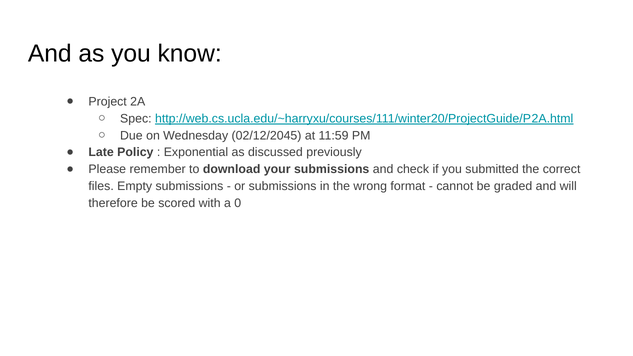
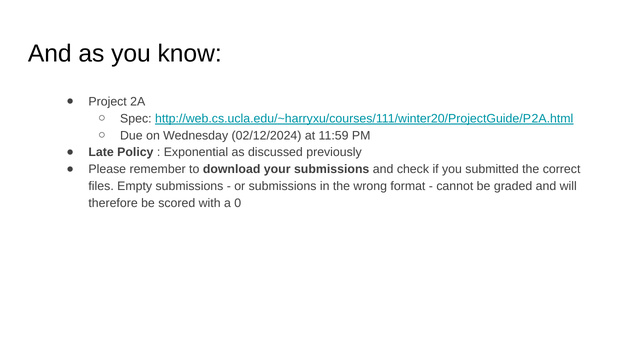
02/12/2045: 02/12/2045 -> 02/12/2024 (267, 135)
